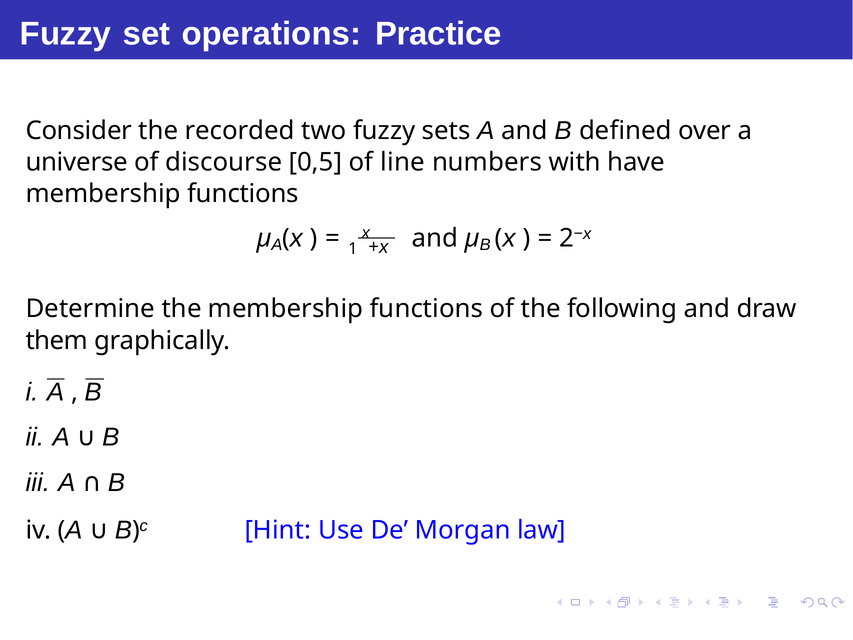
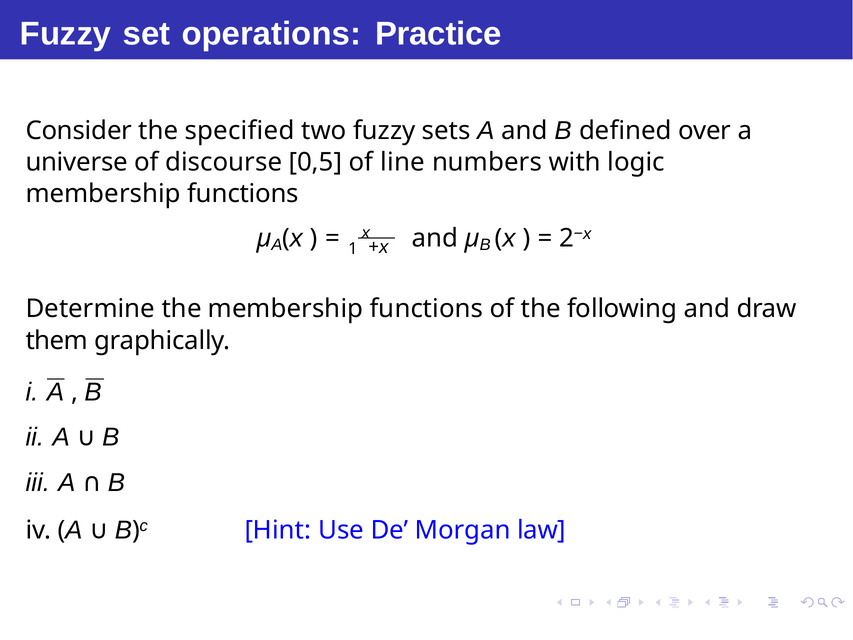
recorded: recorded -> specified (240, 131)
have: have -> logic (636, 162)
